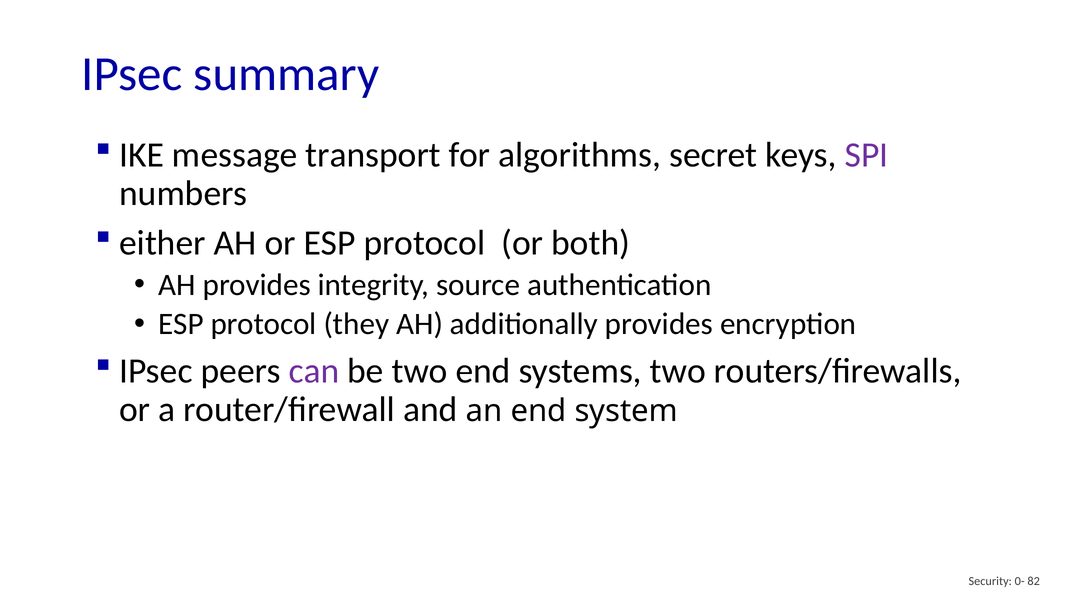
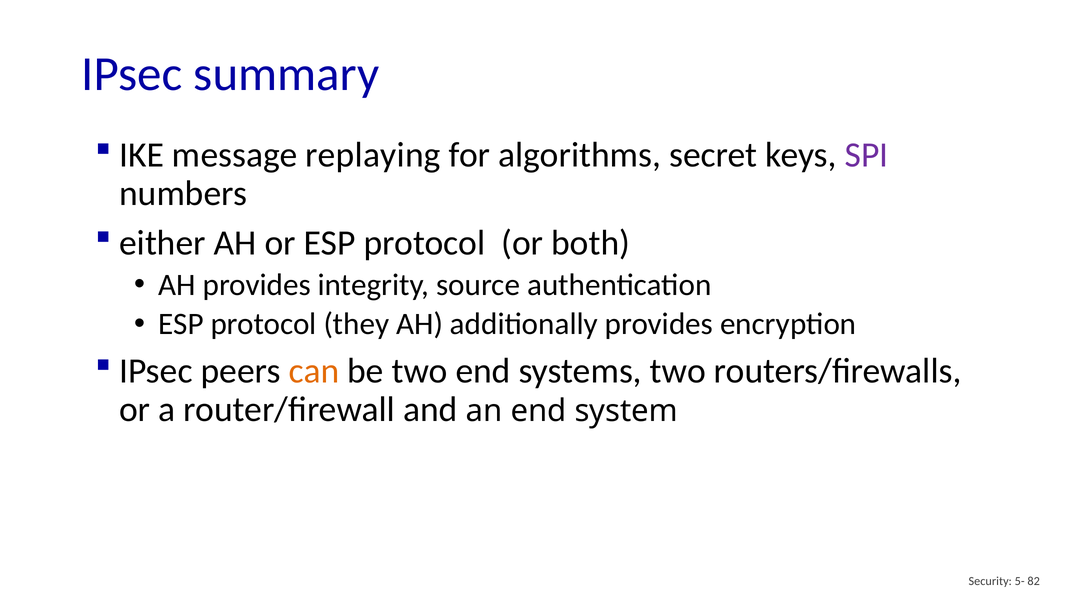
transport: transport -> replaying (373, 155)
can colour: purple -> orange (314, 371)
0-: 0- -> 5- (1020, 581)
